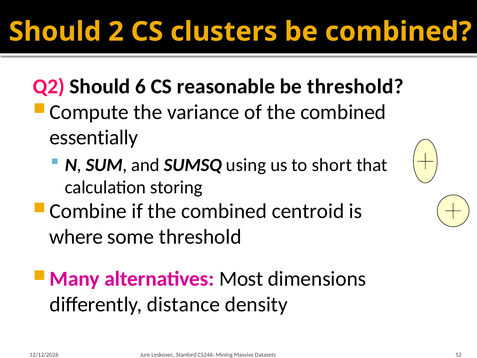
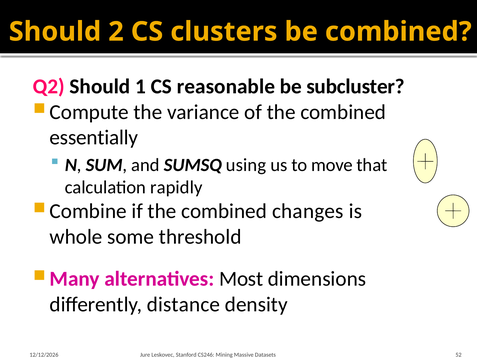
6: 6 -> 1 (141, 87)
be threshold: threshold -> subcluster (356, 87)
short: short -> move (332, 165)
storing: storing -> rapidly (176, 187)
centroid: centroid -> changes (308, 211)
where: where -> whole (76, 237)
